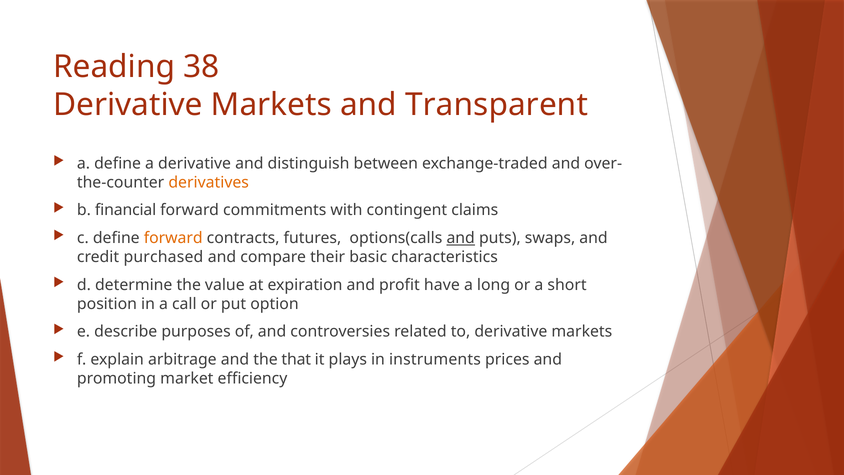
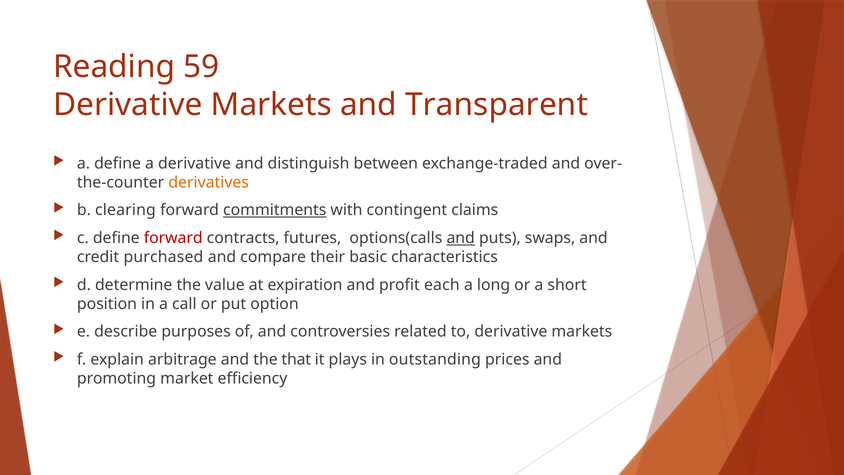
38: 38 -> 59 (201, 67)
financial: financial -> clearing (125, 210)
commitments underline: none -> present (275, 210)
forward colour: orange -> red (173, 238)
have: have -> each (442, 285)
instruments: instruments -> outstanding (435, 359)
